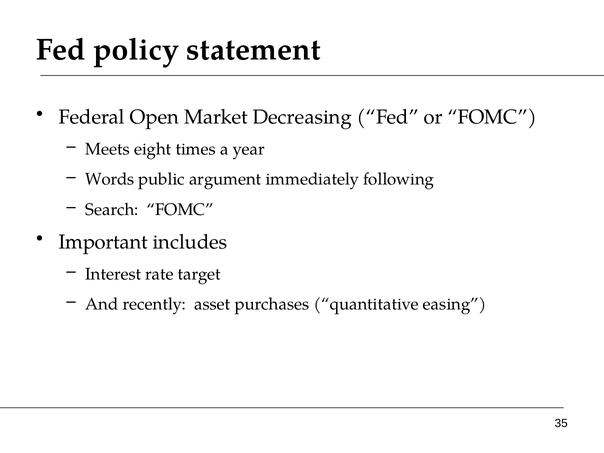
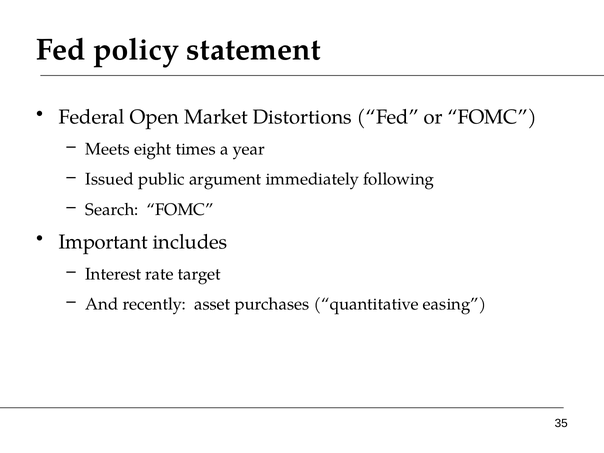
Decreasing: Decreasing -> Distortions (302, 117)
Words: Words -> Issued (110, 179)
